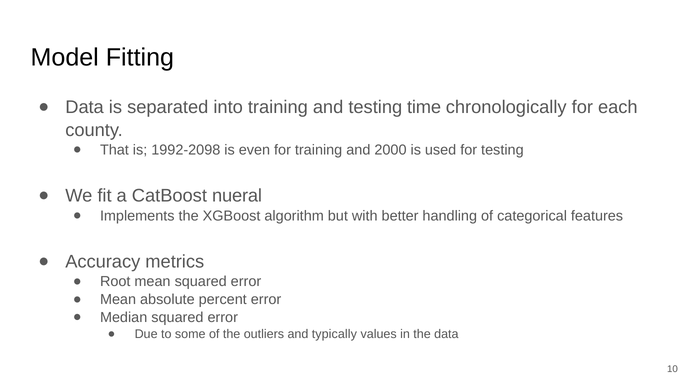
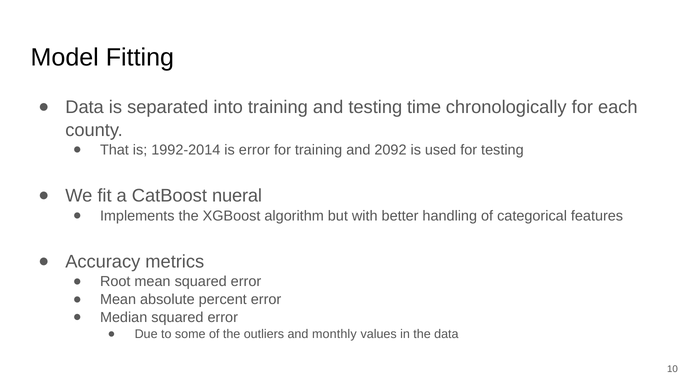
1992-2098: 1992-2098 -> 1992-2014 (186, 150)
is even: even -> error (254, 150)
2000: 2000 -> 2092 (390, 150)
typically: typically -> monthly (334, 335)
